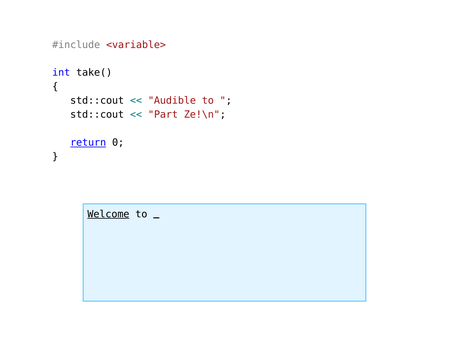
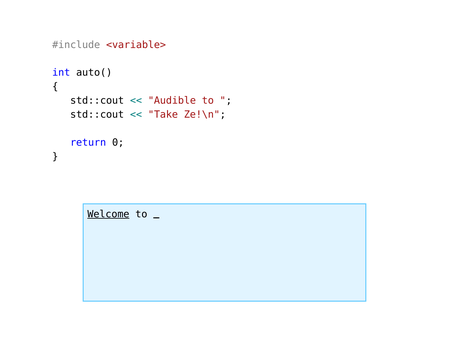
take(: take( -> auto( (94, 73)
Part: Part -> Take (163, 115)
return underline: present -> none (88, 142)
